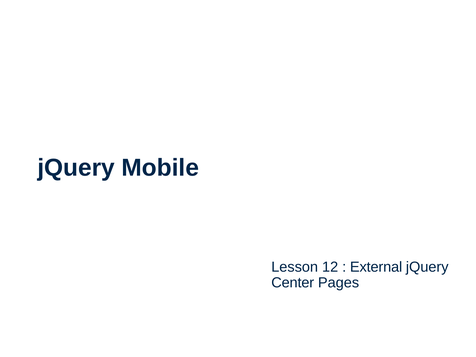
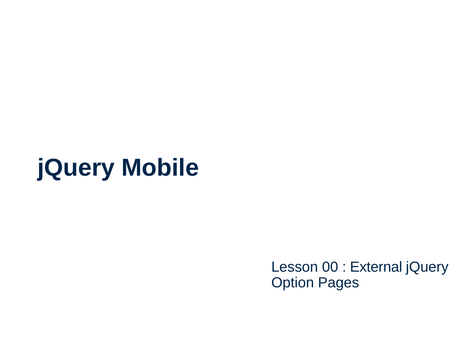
12: 12 -> 00 (330, 267)
Center: Center -> Option (293, 283)
